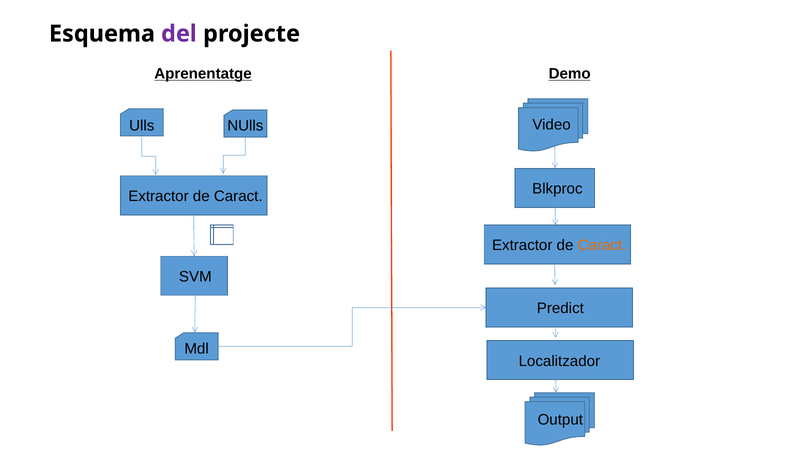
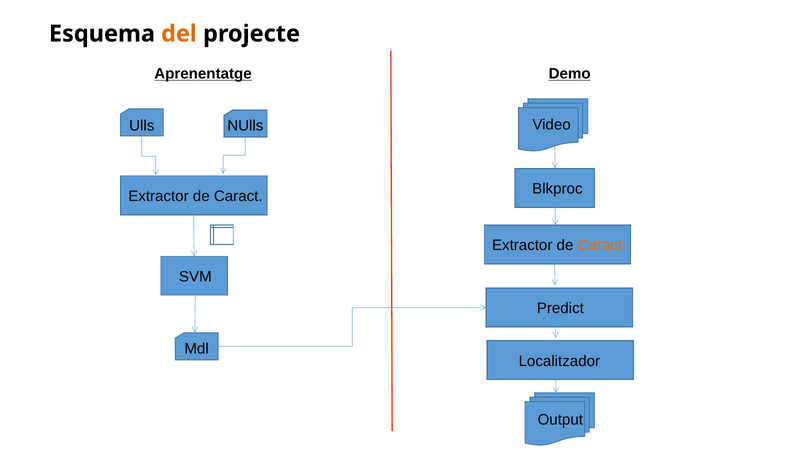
del colour: purple -> orange (179, 34)
